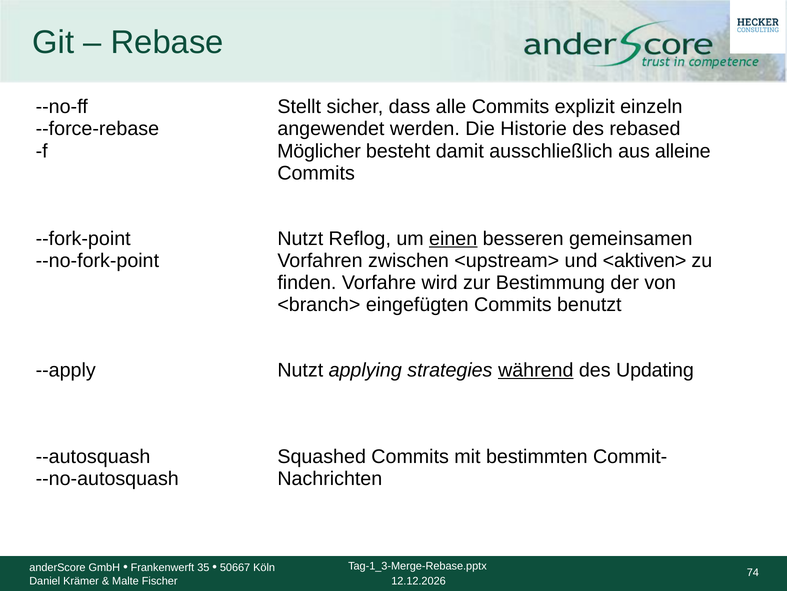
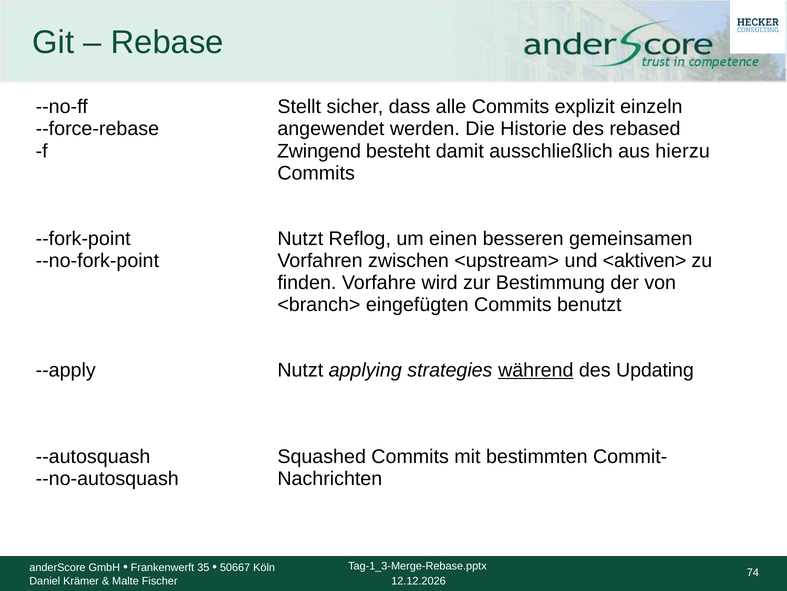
Möglicher: Möglicher -> Zwingend (319, 151)
alleine: alleine -> hierzu (683, 151)
einen underline: present -> none (453, 238)
